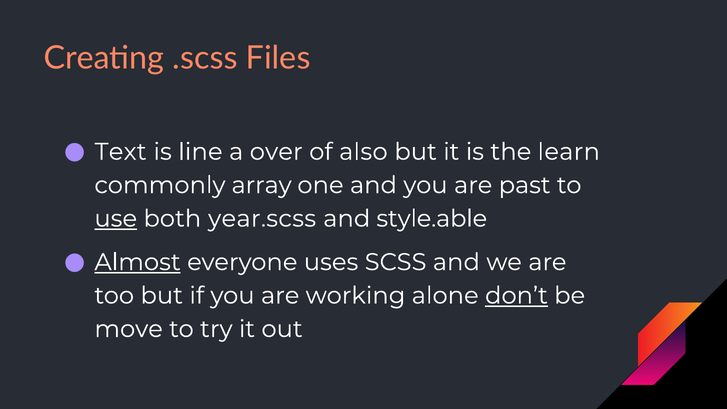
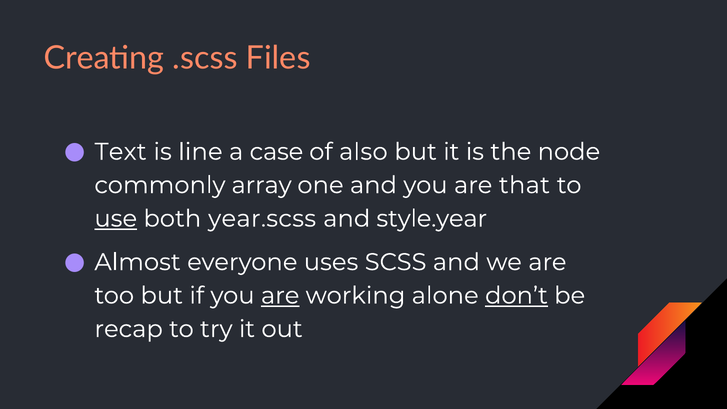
over: over -> case (276, 152)
learn: learn -> node (569, 152)
past: past -> that (524, 185)
style.able: style.able -> style.year (432, 219)
Almost underline: present -> none (138, 262)
are underline: none -> present (280, 296)
move: move -> recap (129, 329)
